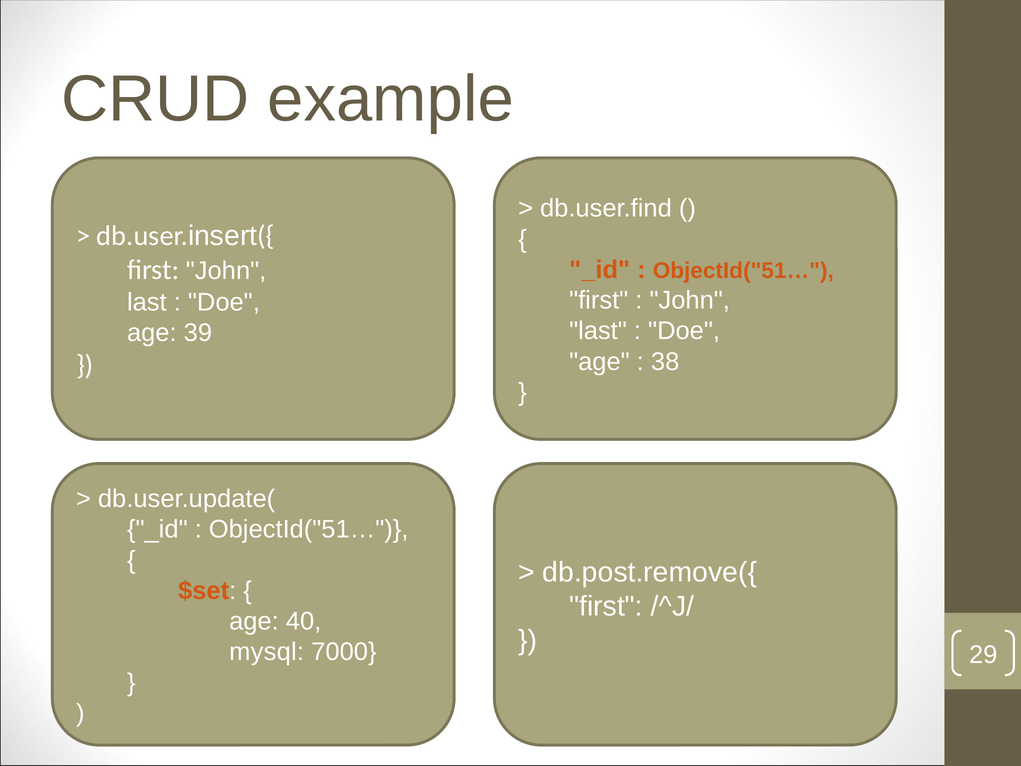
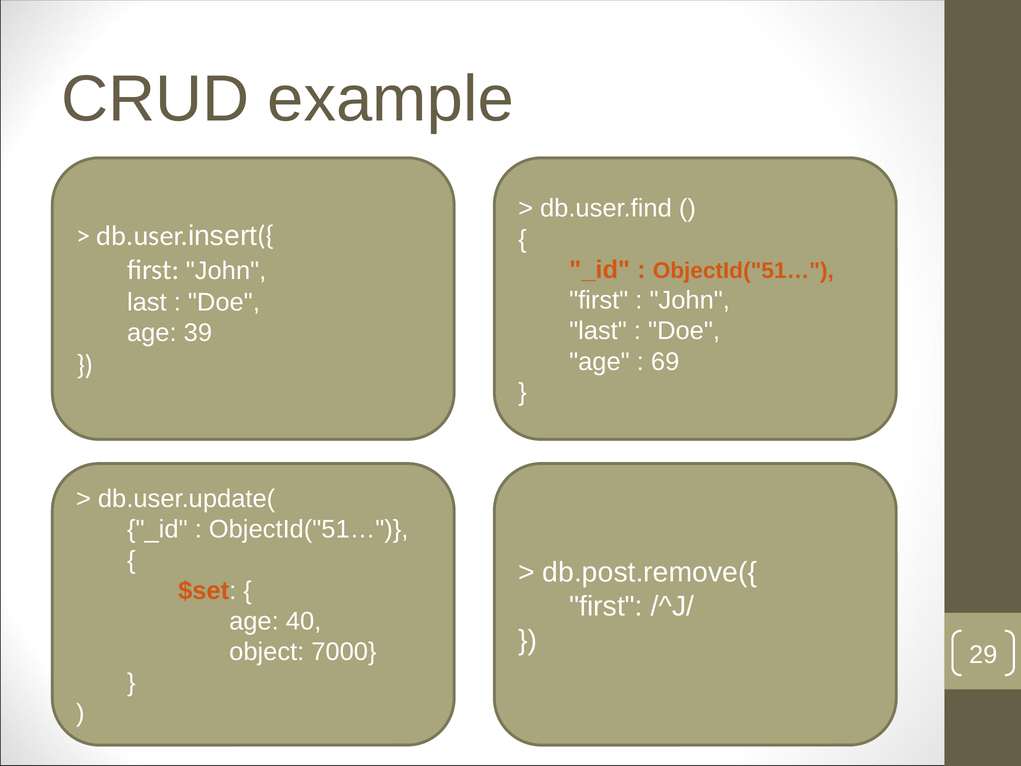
38: 38 -> 69 (665, 362)
mysql: mysql -> object (267, 652)
